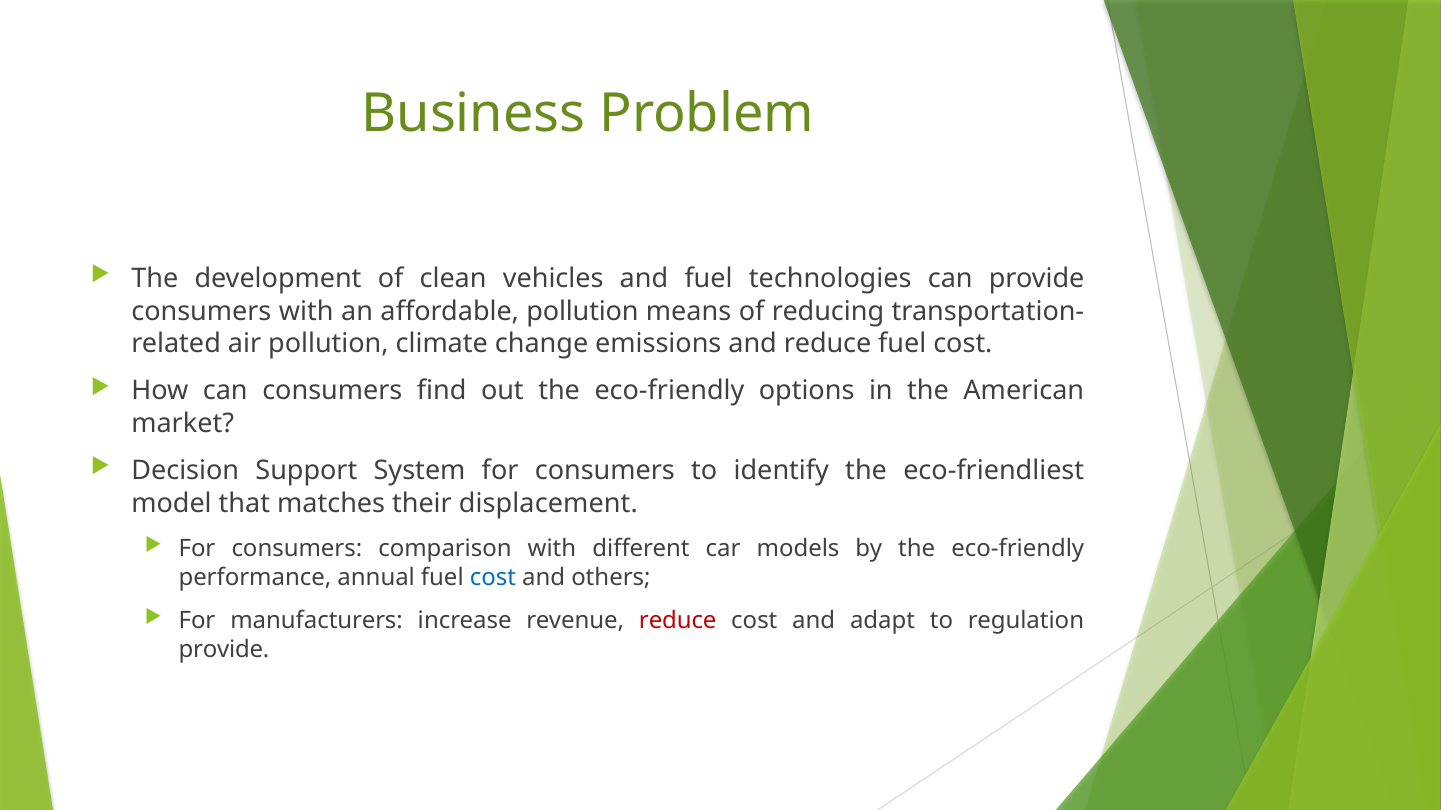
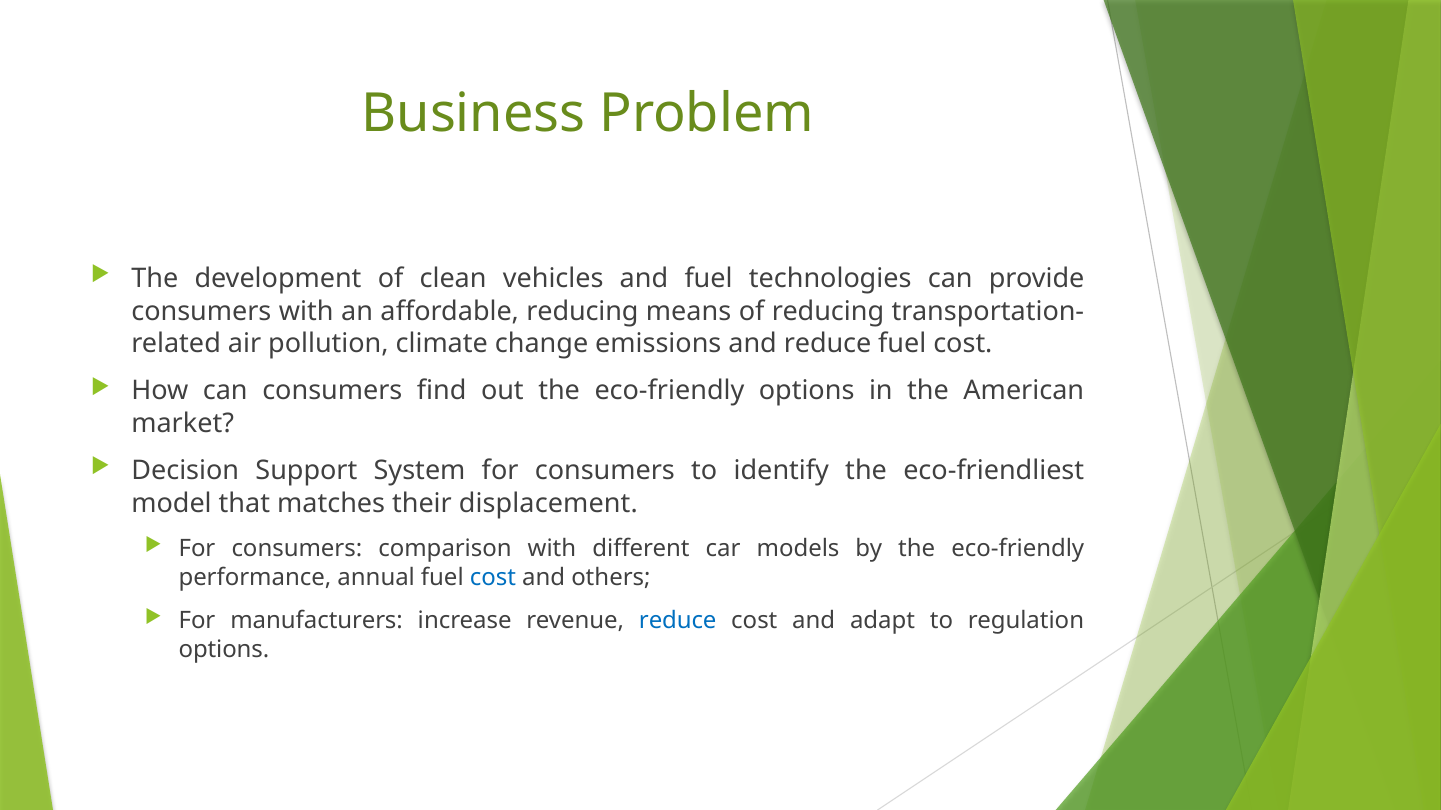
affordable pollution: pollution -> reducing (582, 311)
reduce colour: red -> blue (678, 622)
provide: provide -> options (224, 650)
